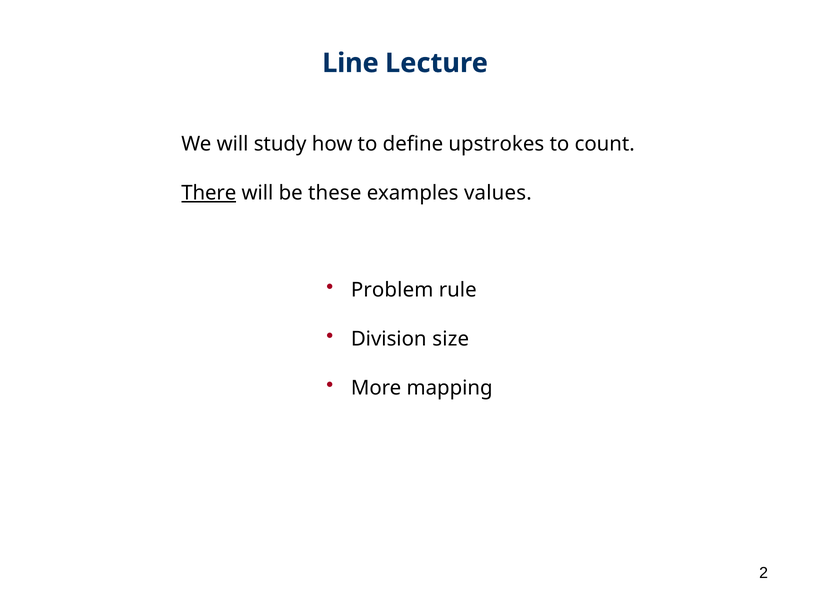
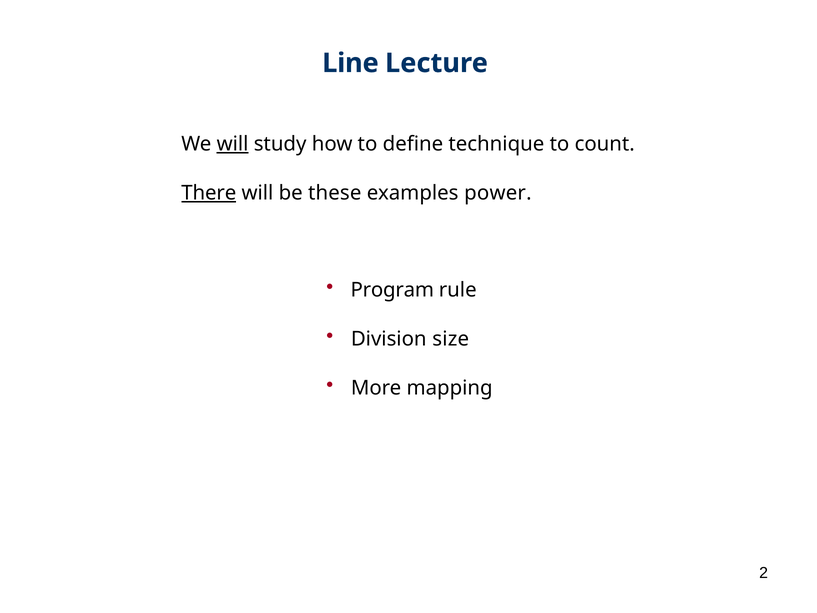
will underline: none -> present (233, 144)
upstrokes: upstrokes -> technique (496, 144)
values: values -> power (498, 193)
Problem: Problem -> Program (392, 290)
